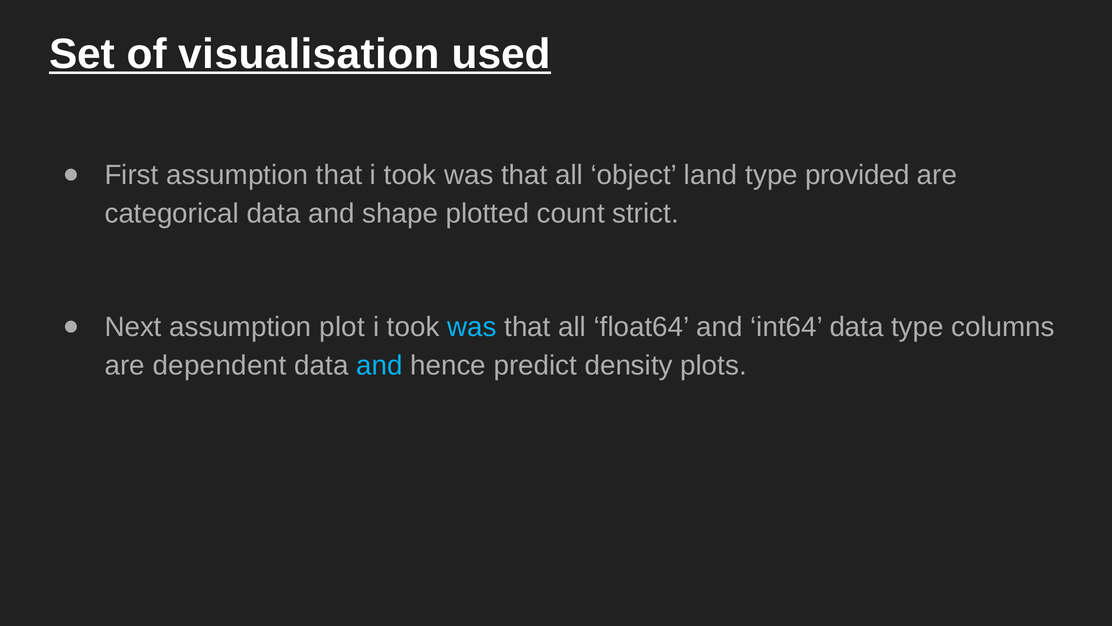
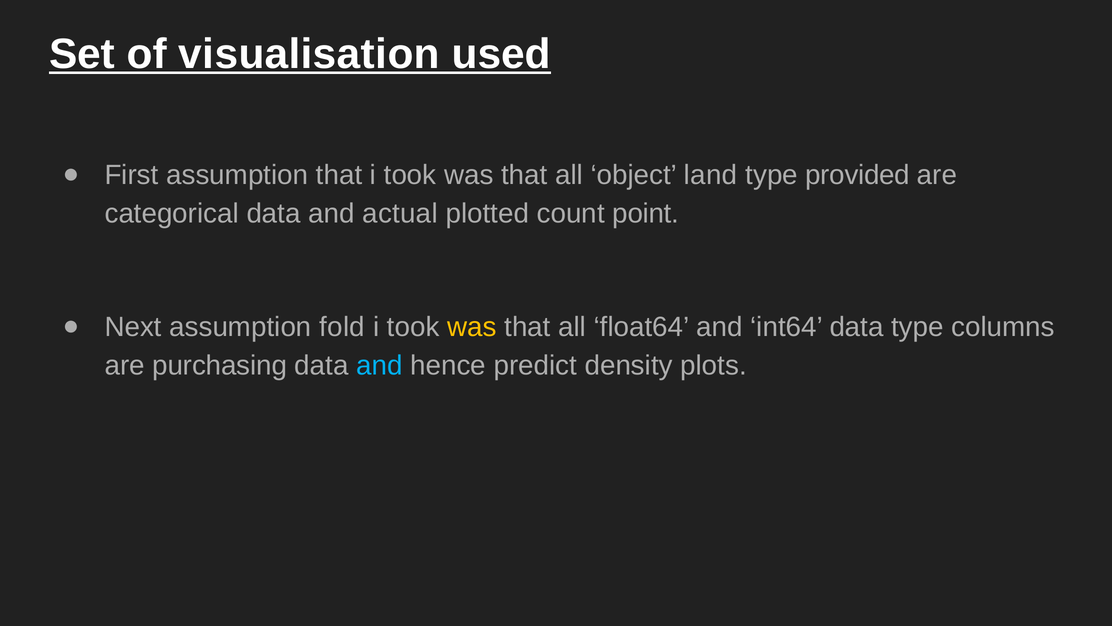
shape: shape -> actual (400, 213)
strict: strict -> point (646, 213)
plot: plot -> fold (342, 327)
was colour: light blue -> yellow (472, 327)
dependent: dependent -> purchasing (220, 365)
